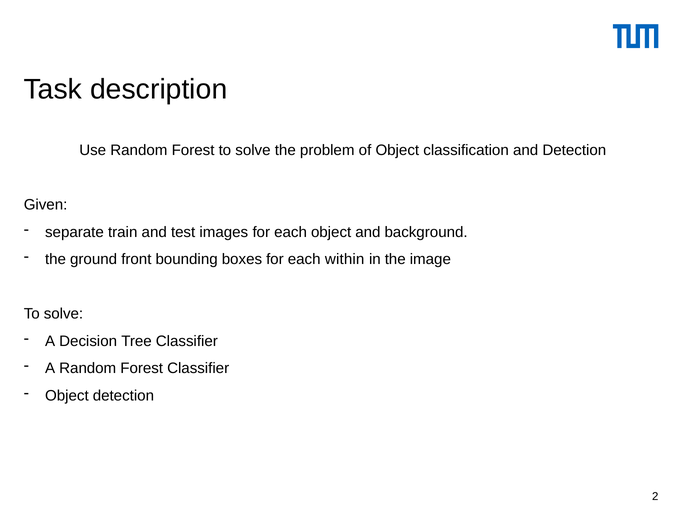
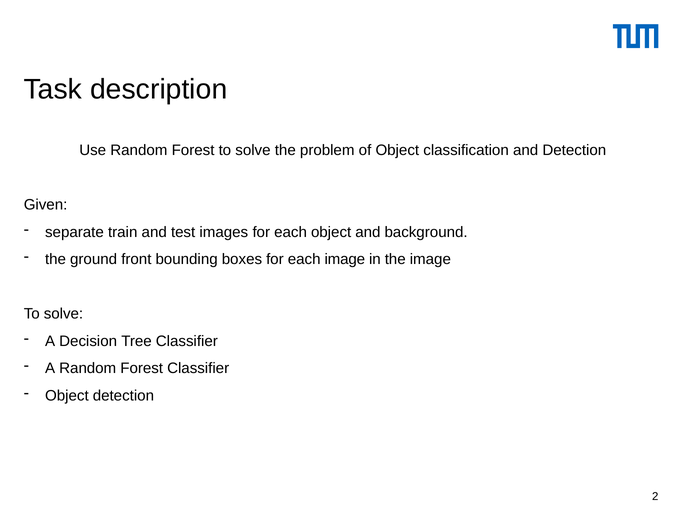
each within: within -> image (345, 260)
